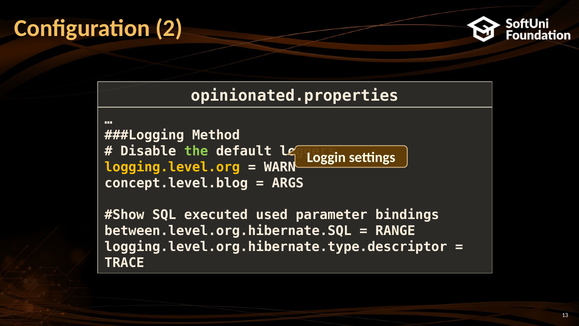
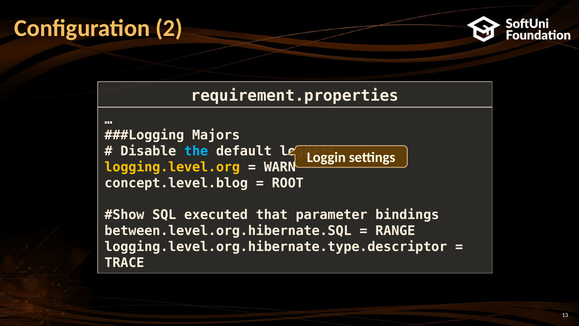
opinionated.properties: opinionated.properties -> requirement.properties (295, 96)
Method: Method -> Majors (216, 135)
the colour: light green -> light blue (196, 151)
ARGS: ARGS -> ROOT (288, 183)
used: used -> that (272, 215)
